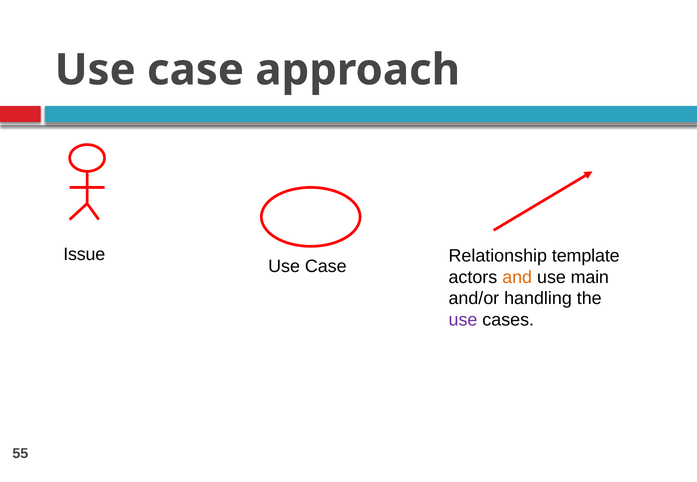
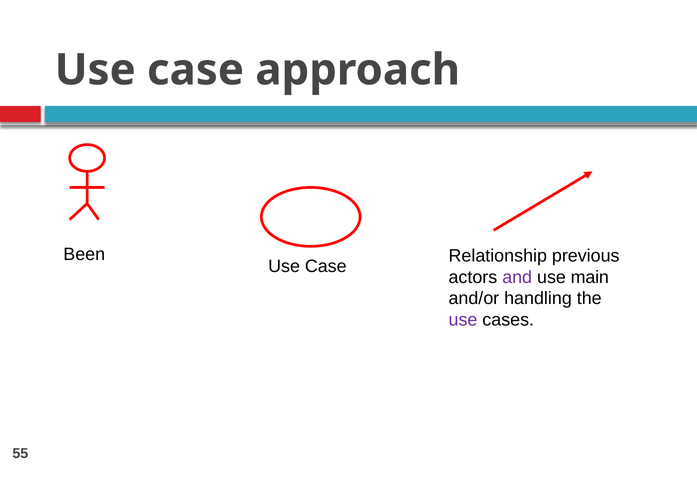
Issue: Issue -> Been (84, 255)
template: template -> previous (586, 256)
and colour: orange -> purple (517, 277)
